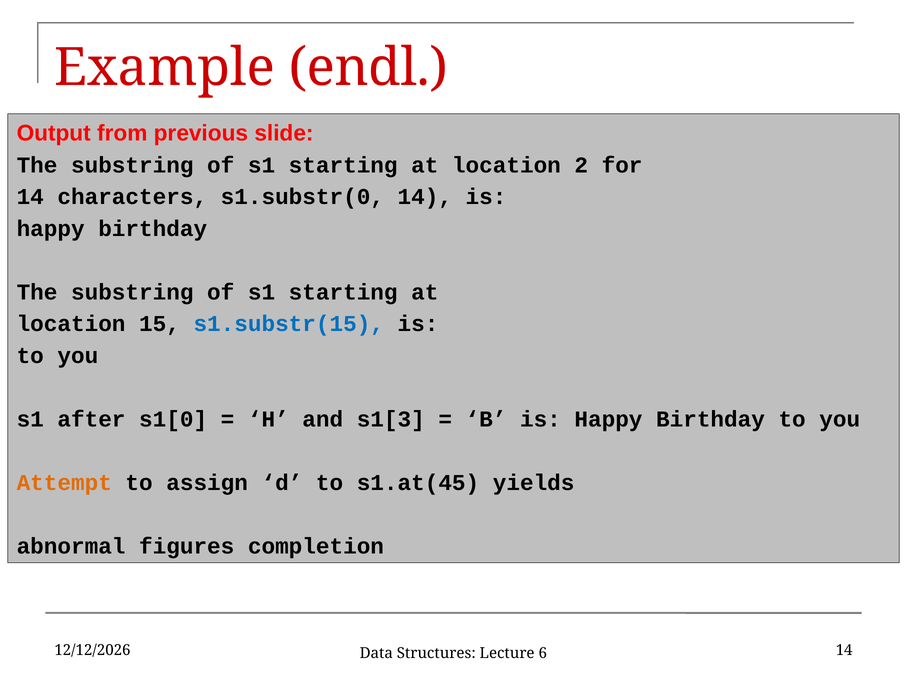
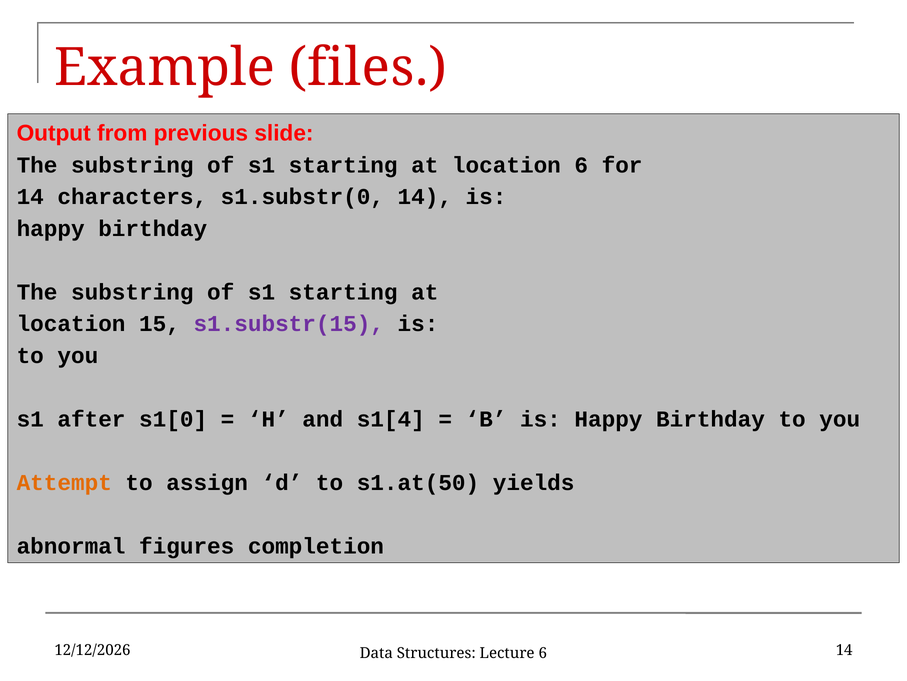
endl: endl -> files (368, 68)
location 2: 2 -> 6 (581, 165)
s1.substr(15 colour: blue -> purple (289, 324)
s1[3: s1[3 -> s1[4 (391, 419)
s1.at(45: s1.at(45 -> s1.at(50 (418, 482)
